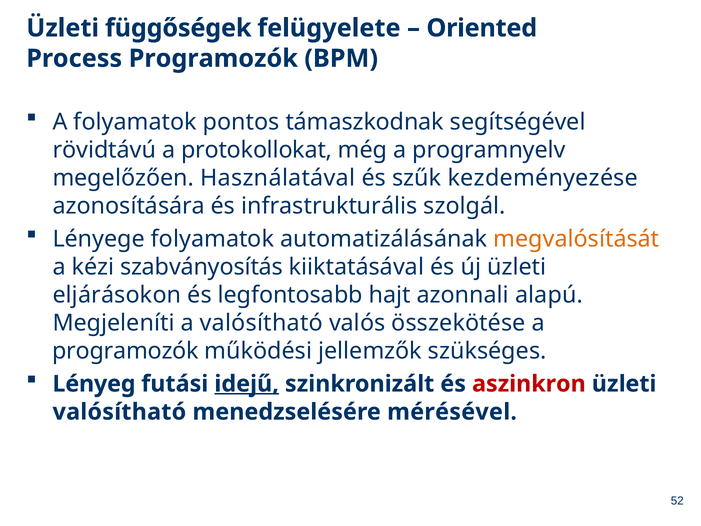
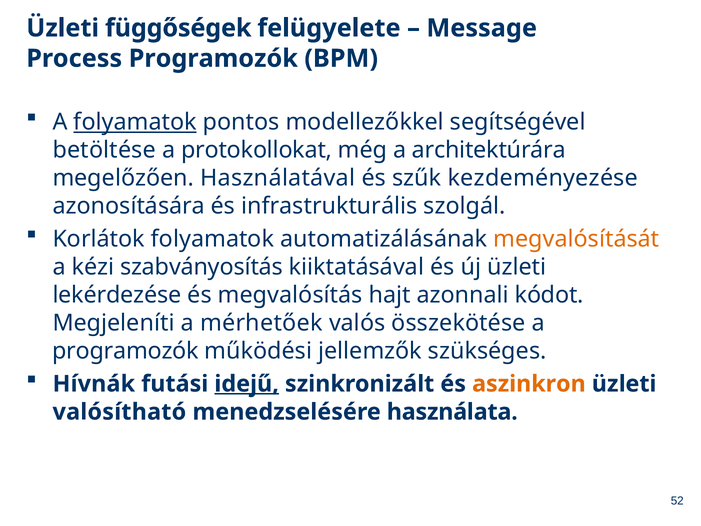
Oriented: Oriented -> Message (482, 28)
folyamatok underline: none -> present (135, 122)
támaszkodnak: támaszkodnak -> modellezőkkel (365, 122)
rövidtávú: rövidtávú -> betöltése (104, 150)
programnyelv: programnyelv -> architektúrára (489, 150)
Lényege: Lényege -> Korlátok (99, 239)
eljárásokon: eljárásokon -> lekérdezése (117, 295)
legfontosabb: legfontosabb -> megvalósítás (290, 295)
alapú: alapú -> kódot (549, 295)
a valósítható: valósítható -> mérhetőek (261, 323)
Lényeg: Lényeg -> Hívnák (94, 384)
aszinkron colour: red -> orange (529, 384)
mérésével: mérésével -> használata (452, 412)
